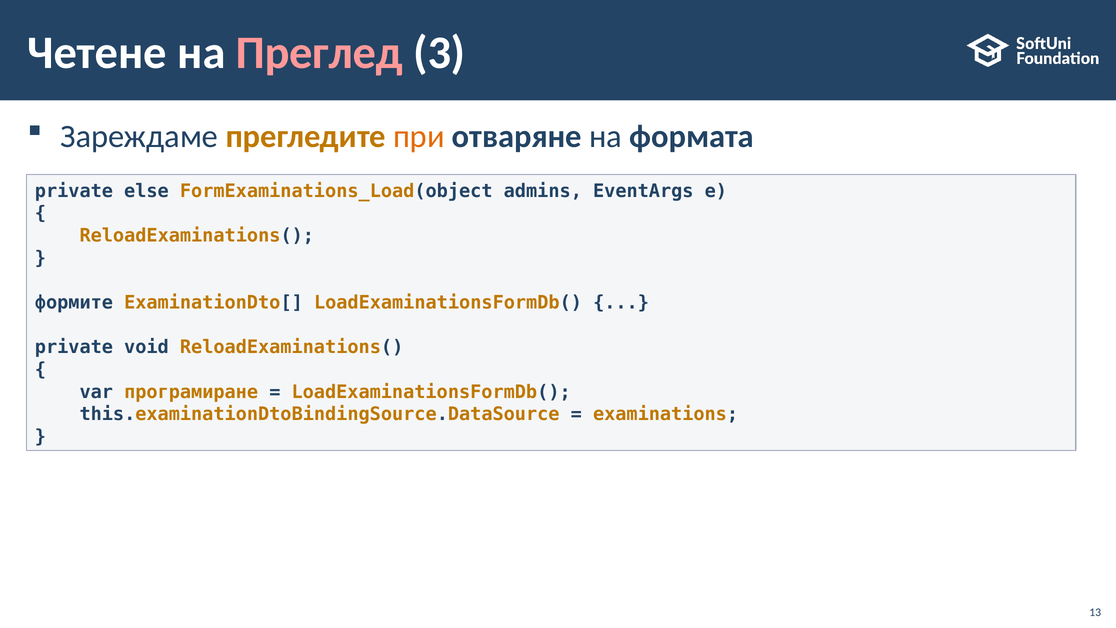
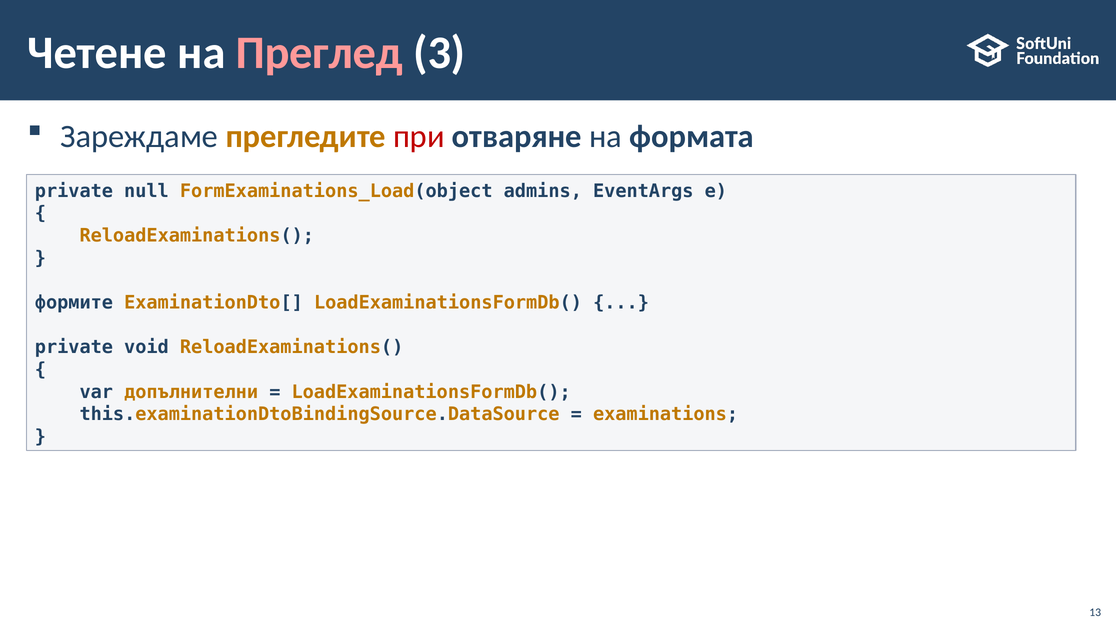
при colour: orange -> red (419, 136)
else: else -> null (146, 191)
програмиране: програмиране -> допълнителни (191, 392)
